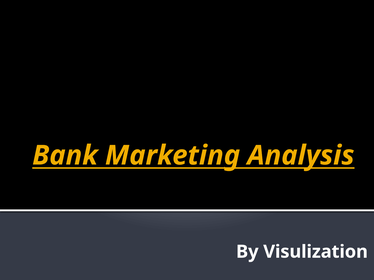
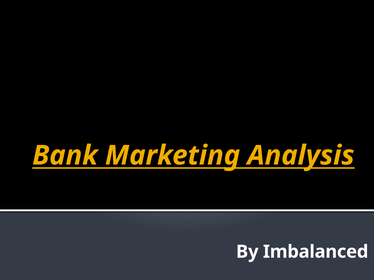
Visulization: Visulization -> Imbalanced (316, 252)
